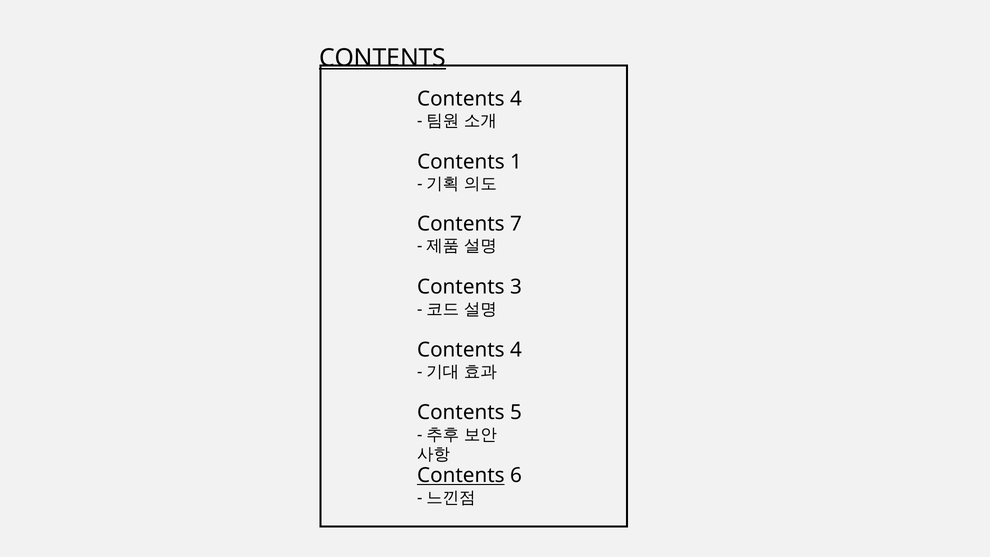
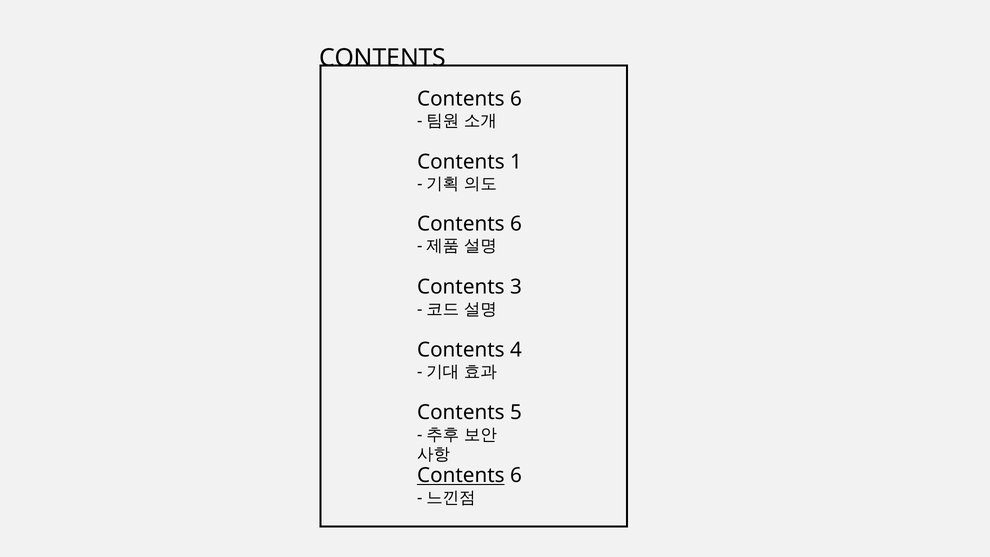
CONTENTS underline: present -> none (383, 58)
4: 4 -> 6 (516, 99)
7: 7 -> 6 (516, 224)
